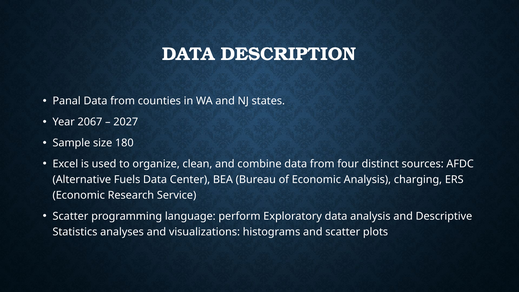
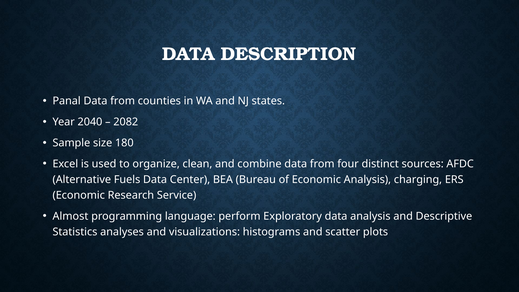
2067: 2067 -> 2040 (90, 122)
2027: 2027 -> 2082 (126, 122)
Scatter: Scatter -> Almost (70, 216)
